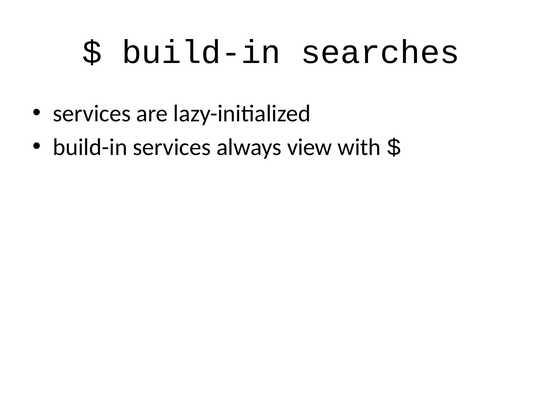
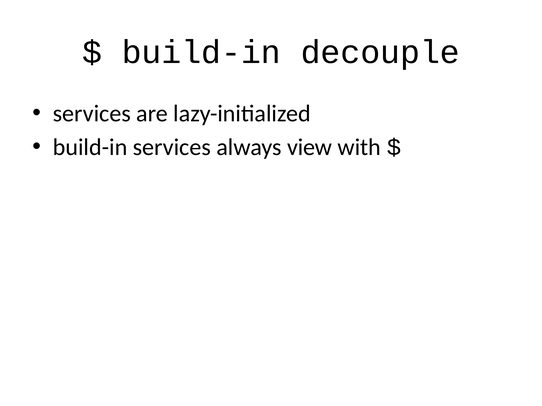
searches: searches -> decouple (380, 52)
